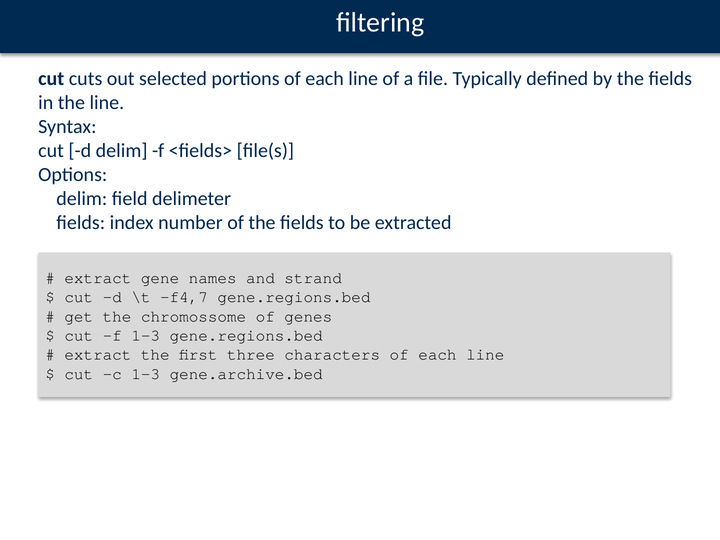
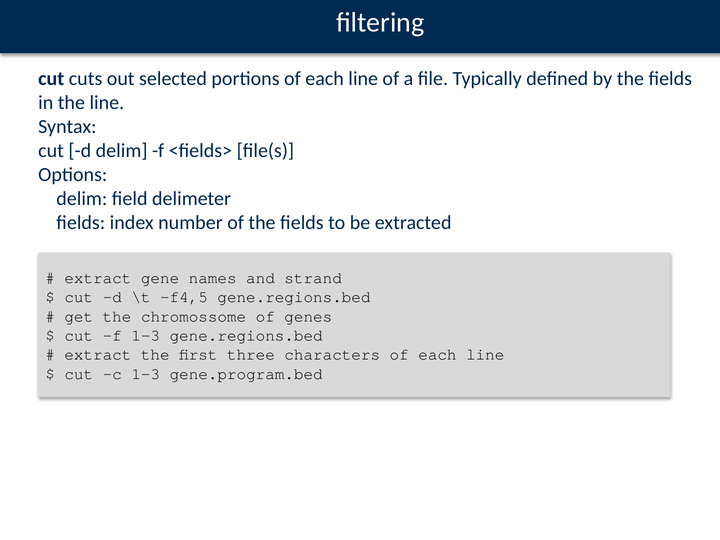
f4,7: f4,7 -> f4,5 (184, 297)
gene.archive.bed: gene.archive.bed -> gene.program.bed (246, 374)
